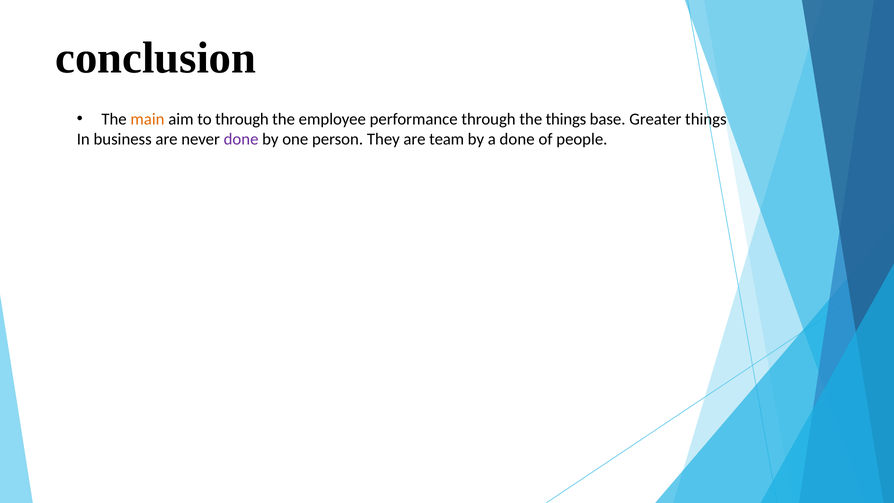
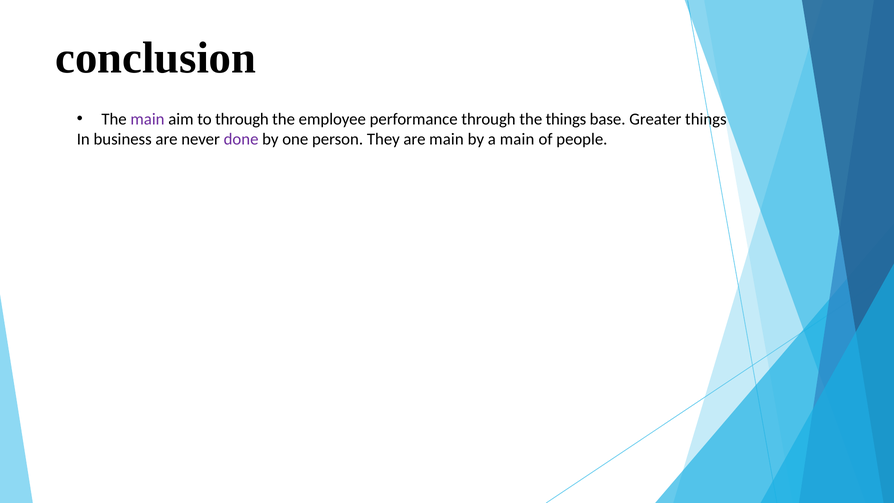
main colour: orange -> purple (148, 119)
are team: team -> main (447, 139)
a done: done -> main (517, 139)
